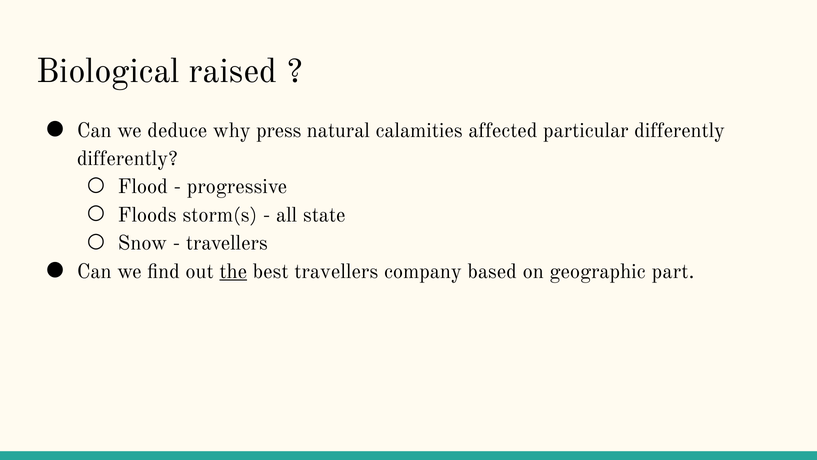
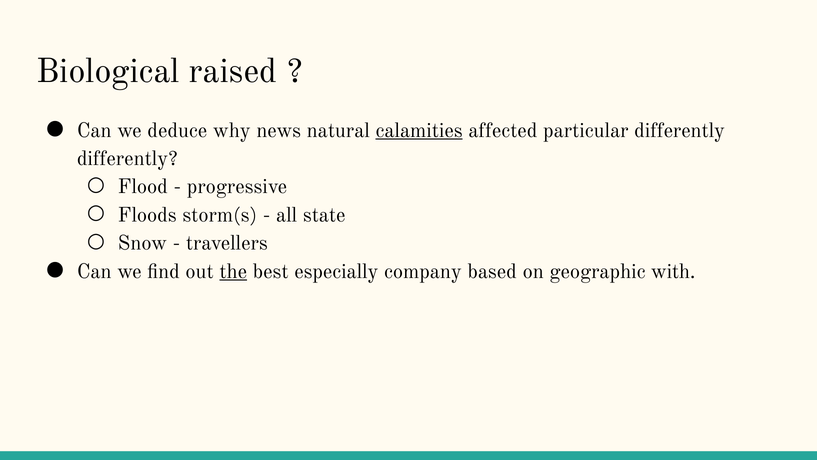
press: press -> news (279, 130)
calamities underline: none -> present (419, 130)
best travellers: travellers -> especially (336, 271)
part: part -> with (673, 271)
